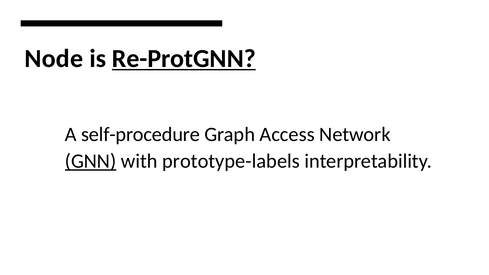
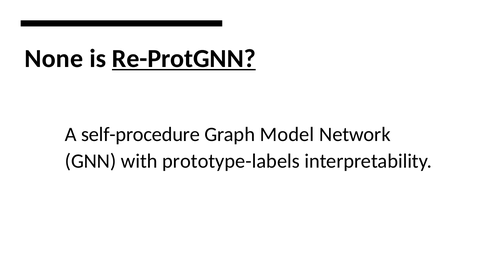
Node: Node -> None (54, 58)
Access: Access -> Model (287, 134)
GNN underline: present -> none (91, 161)
